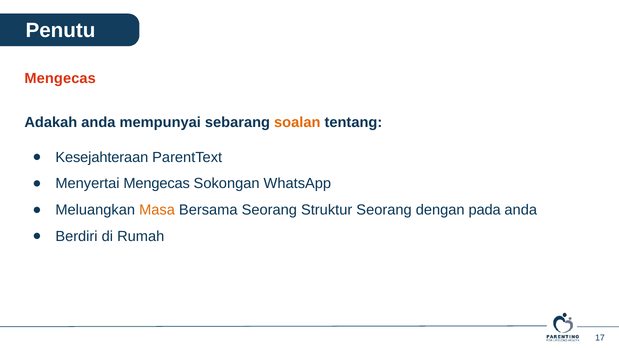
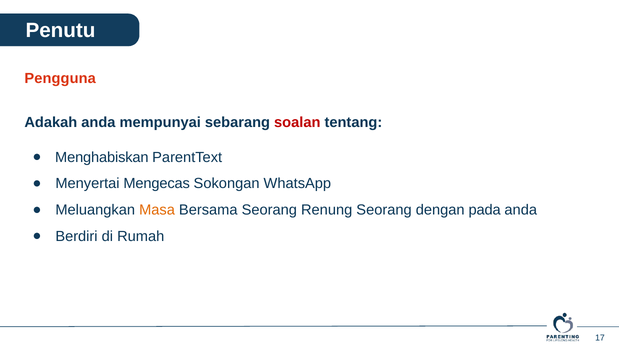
Mengecas: Mengecas -> Pengguna (60, 79)
soalan colour: orange -> red (297, 123)
Kesejahteraan: Kesejahteraan -> Menghabiskan (102, 157)
Struktur: Struktur -> Renung (327, 210)
